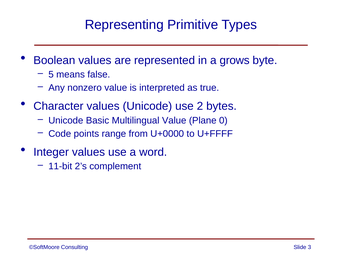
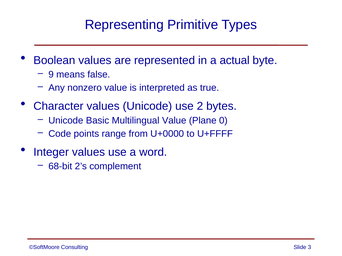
grows: grows -> actual (235, 60)
5: 5 -> 9 (51, 75)
11-bit: 11-bit -> 68-bit (60, 167)
